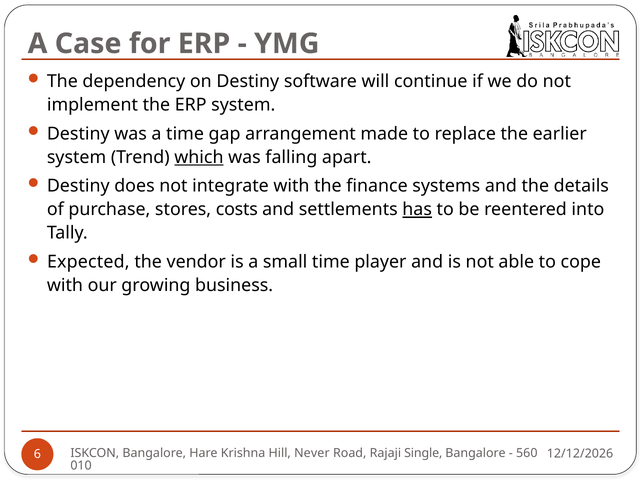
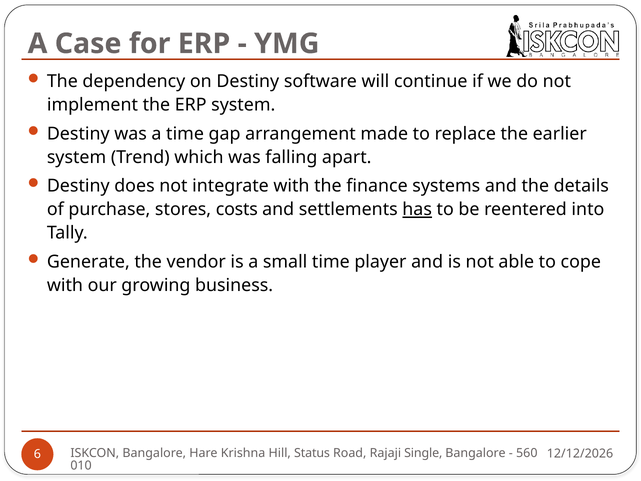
which underline: present -> none (199, 157)
Expected: Expected -> Generate (88, 262)
Never: Never -> Status (312, 453)
